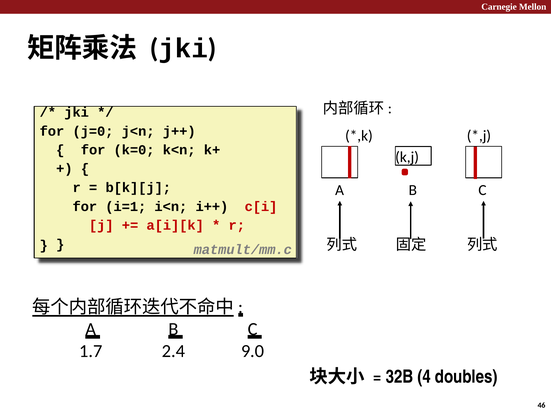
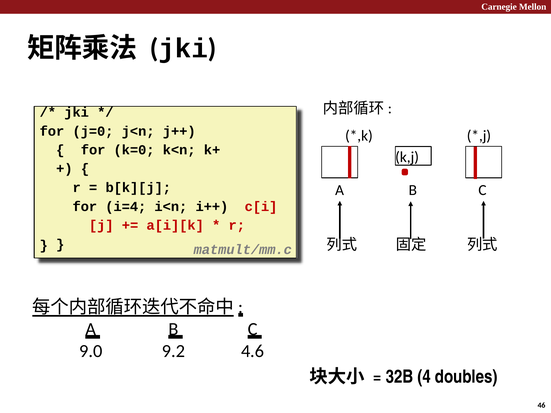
i=1: i=1 -> i=4 (126, 207)
1.7: 1.7 -> 9.0 (91, 351)
2.4: 2.4 -> 9.2 (173, 351)
9.0: 9.0 -> 4.6 (253, 351)
